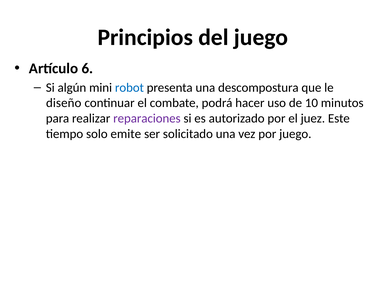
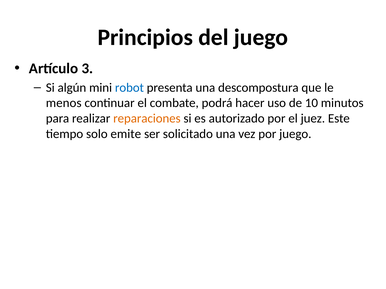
6: 6 -> 3 (87, 69)
diseño: diseño -> menos (64, 103)
reparaciones colour: purple -> orange (147, 119)
